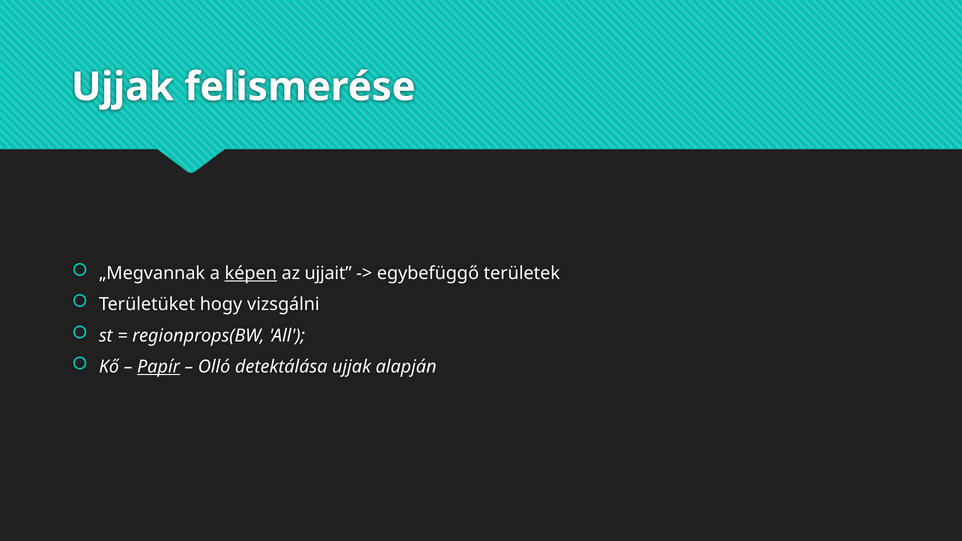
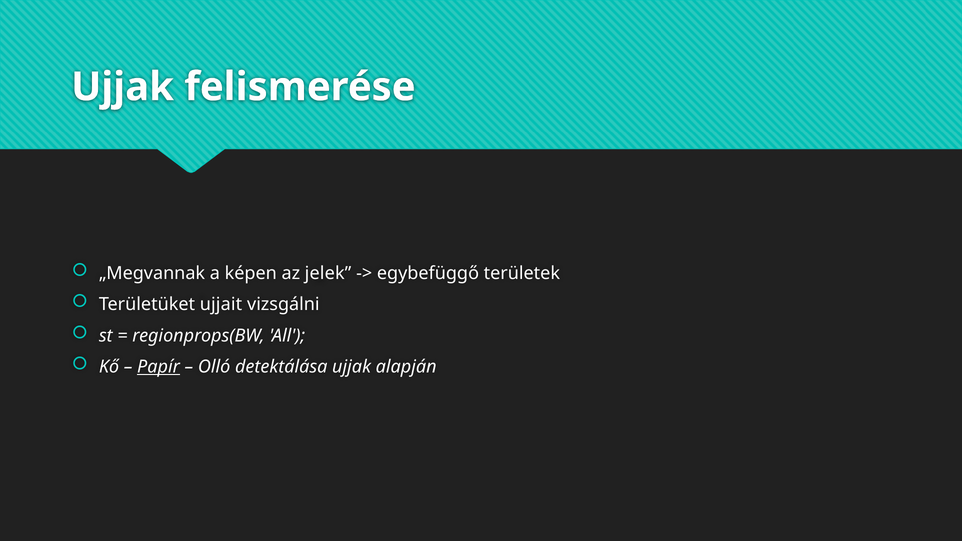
képen underline: present -> none (251, 273)
ujjait: ujjait -> jelek (328, 273)
hogy: hogy -> ujjait (221, 304)
